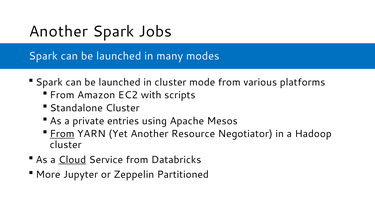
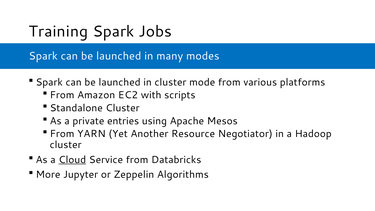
Another: Another -> Training (58, 32)
From underline: present -> none (62, 134)
Partitioned: Partitioned -> Algorithms (183, 174)
